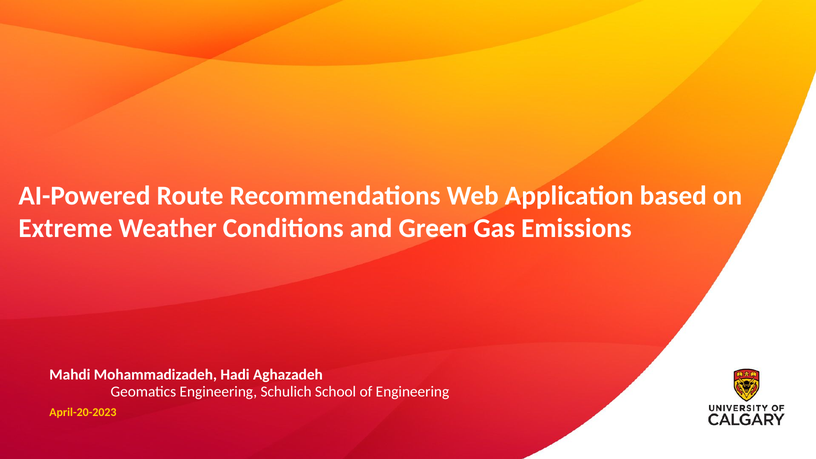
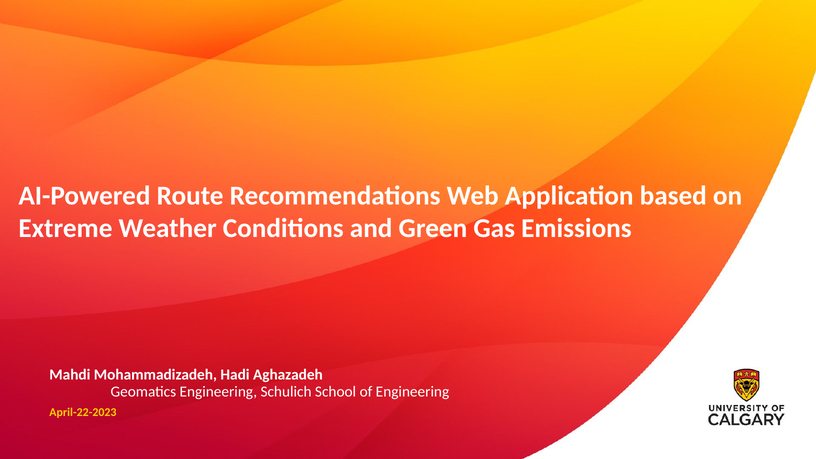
April-20-2023: April-20-2023 -> April-22-2023 (83, 412)
